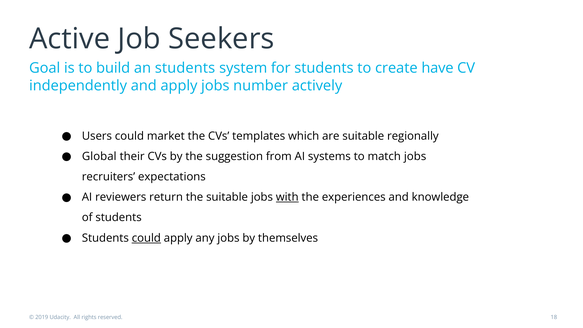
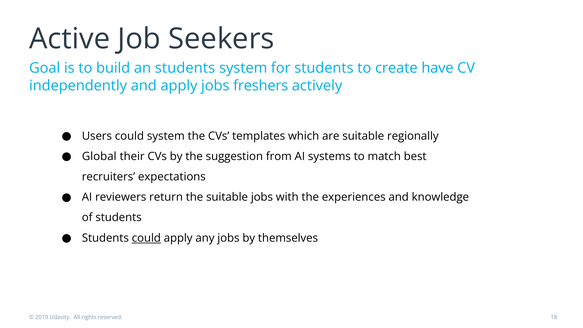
number: number -> freshers (261, 86)
could market: market -> system (166, 136)
match jobs: jobs -> best (415, 156)
with underline: present -> none (287, 197)
